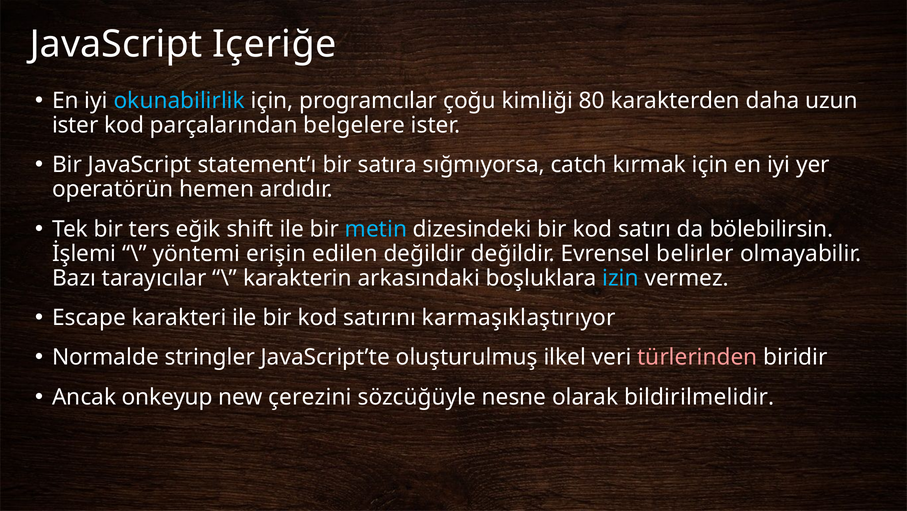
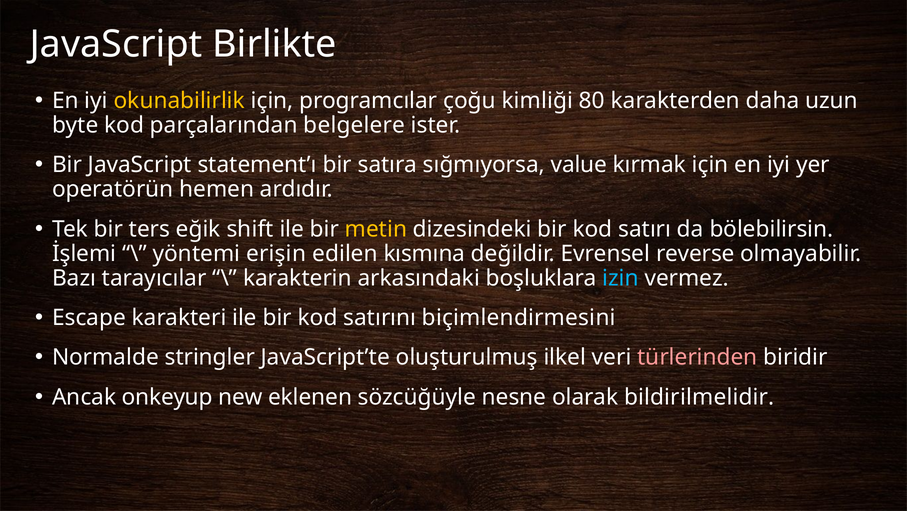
Içeriğe: Içeriğe -> Birlikte (275, 44)
okunabilirlik colour: light blue -> yellow (179, 101)
ister: ister -> byte (75, 125)
catch: catch -> value (579, 165)
metin colour: light blue -> yellow (376, 229)
edilen değildir: değildir -> kısmına (424, 253)
belirler: belirler -> reverse (695, 253)
karmaşıklaştırıyor: karmaşıklaştırıyor -> biçimlendirmesini (519, 317)
çerezini: çerezini -> eklenen (310, 396)
